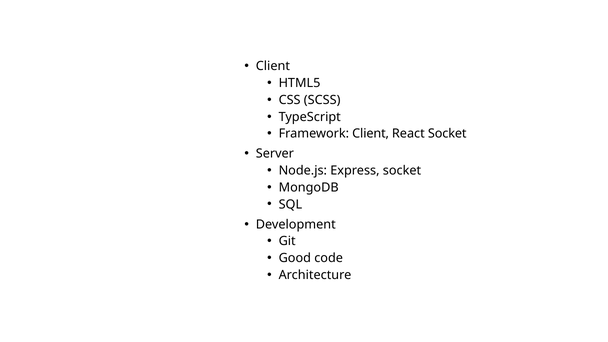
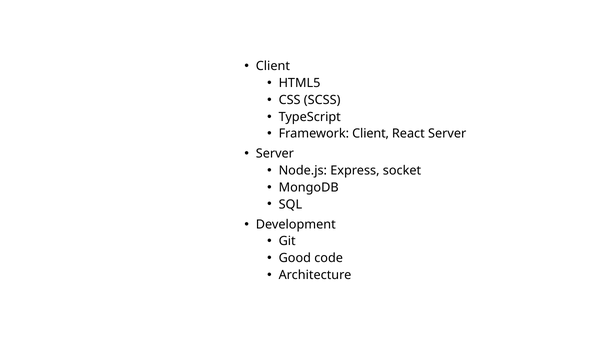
React Socket: Socket -> Server (447, 134)
